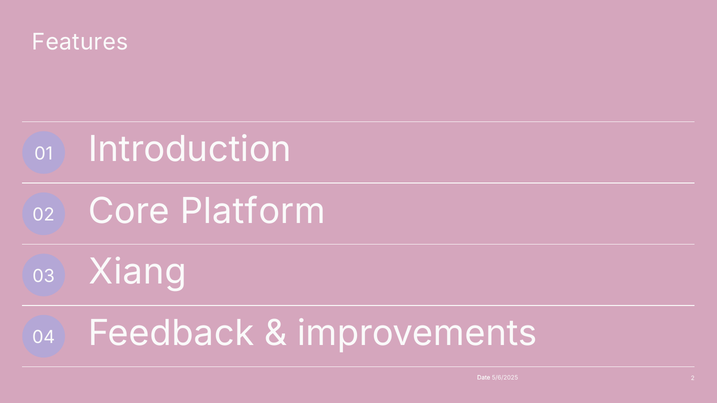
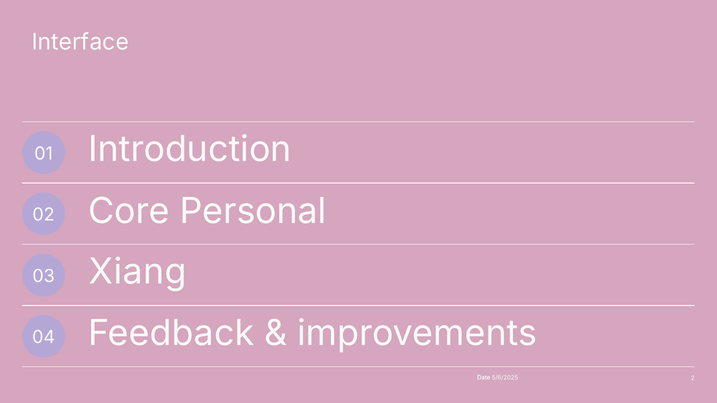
Features: Features -> Interface (80, 42)
Platform: Platform -> Personal (253, 211)
